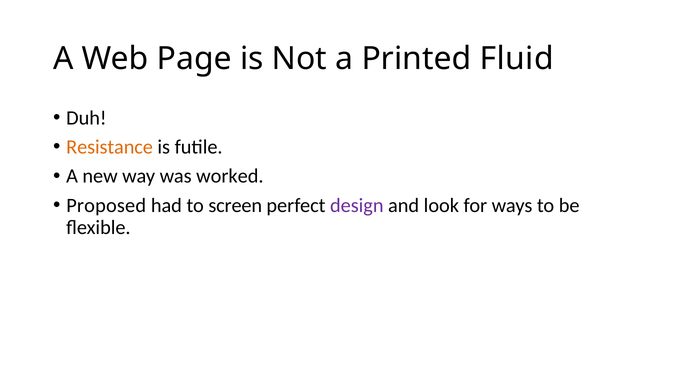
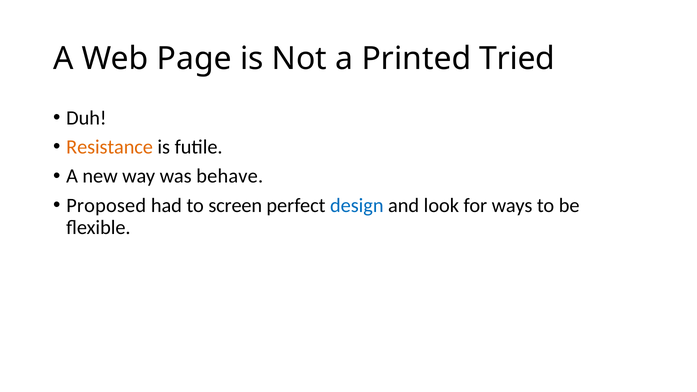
Fluid: Fluid -> Tried (517, 59)
worked: worked -> behave (230, 176)
design colour: purple -> blue (357, 206)
